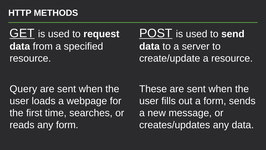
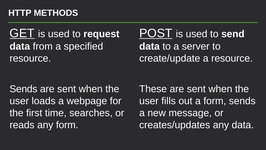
Query: Query -> Sends (23, 89)
